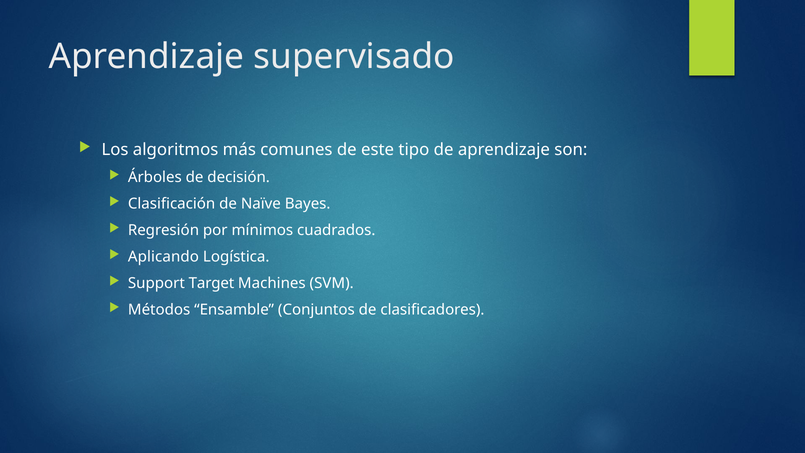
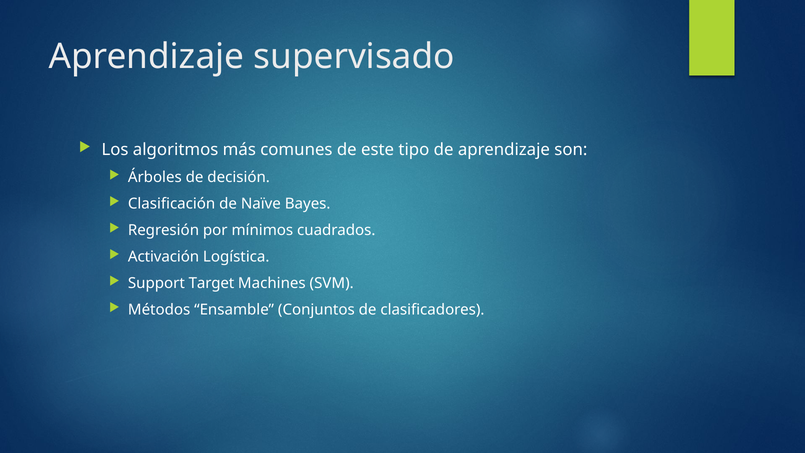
Aplicando: Aplicando -> Activación (164, 257)
